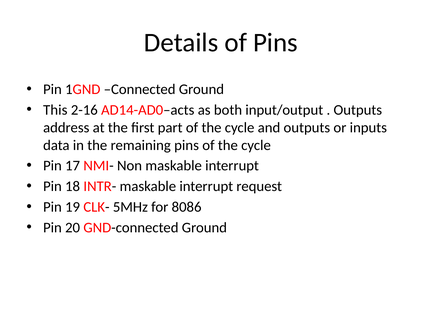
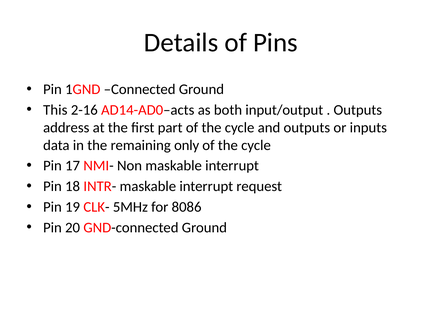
remaining pins: pins -> only (187, 145)
